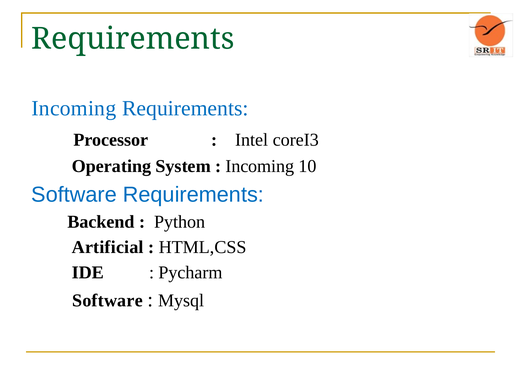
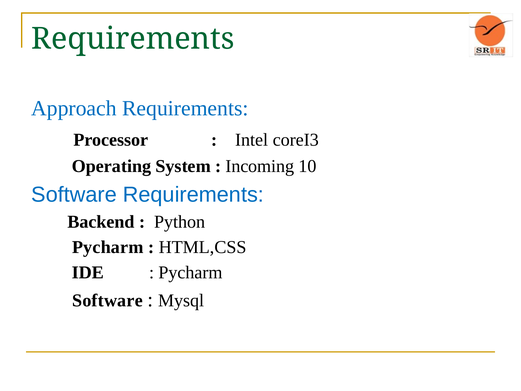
Incoming: Incoming -> Approach (74, 108)
Artificial: Artificial -> Pycharm (108, 247)
